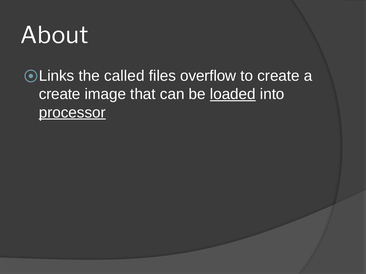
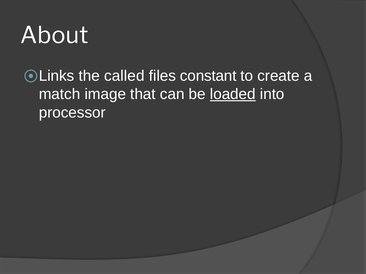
overflow: overflow -> constant (208, 76)
create: create -> match (60, 94)
processor underline: present -> none (72, 113)
